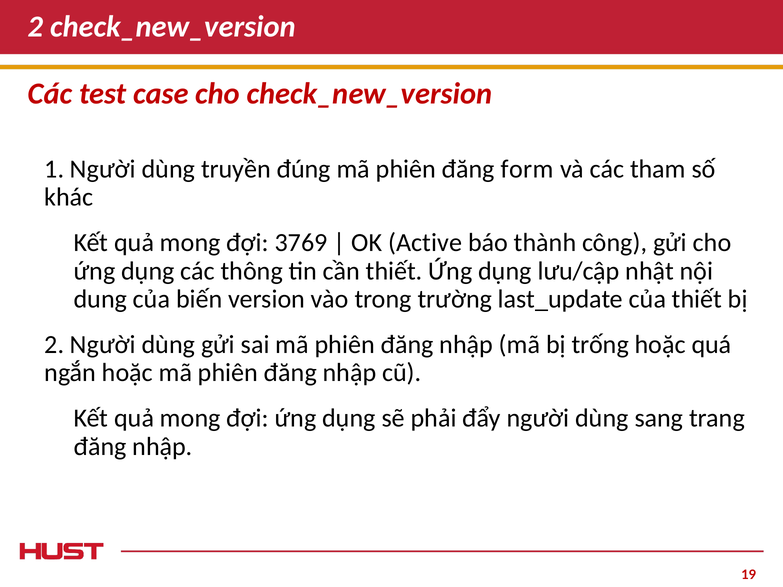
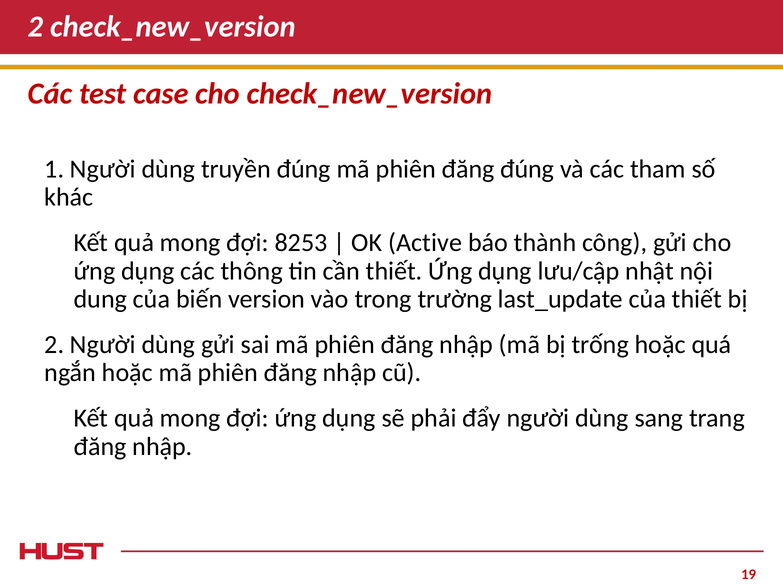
đăng form: form -> đúng (527, 169)
3769: 3769 -> 8253 (301, 243)
